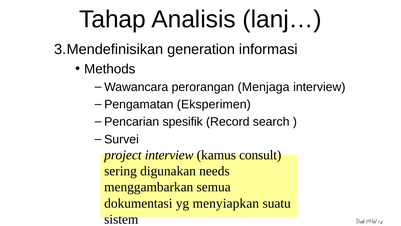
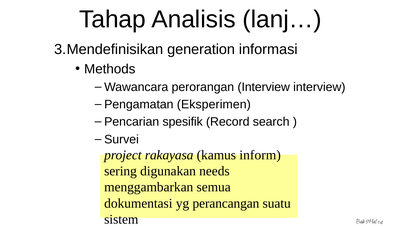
perorangan Menjaga: Menjaga -> Interview (264, 87)
project interview: interview -> rakayasa (169, 155)
consult: consult -> inform (260, 155)
menyiapkan: menyiapkan -> perancangan (226, 203)
